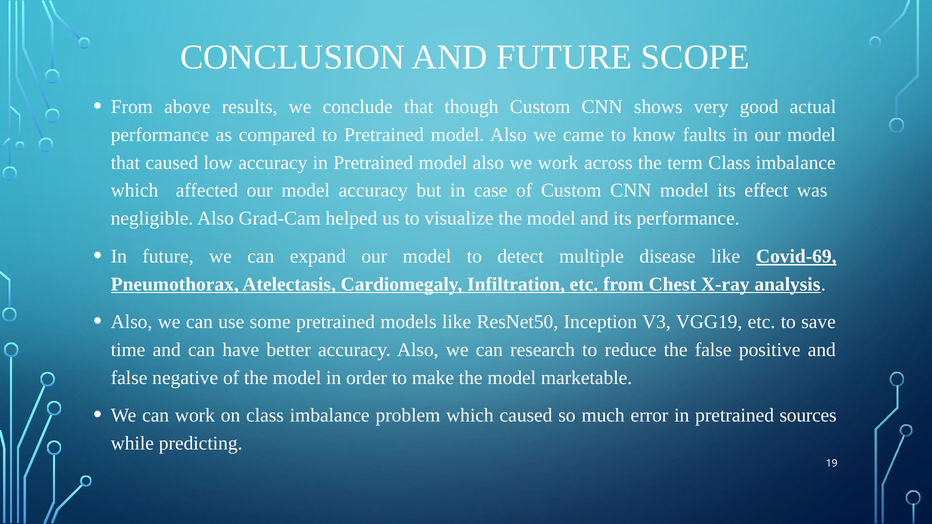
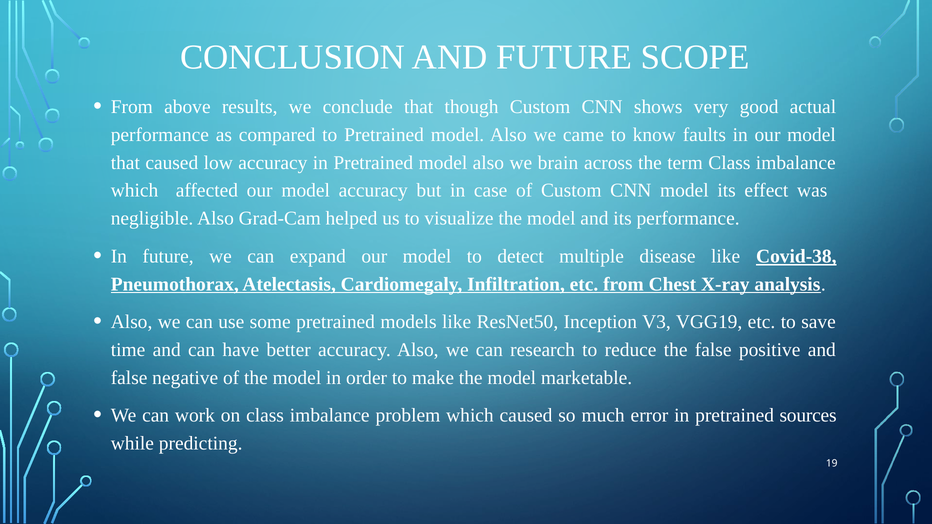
we work: work -> brain (558, 163)
Covid-69: Covid-69 -> Covid-38 (796, 256)
